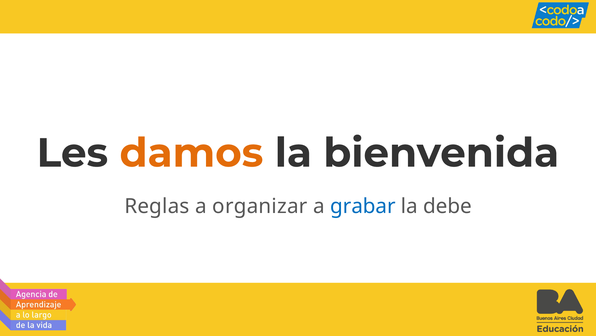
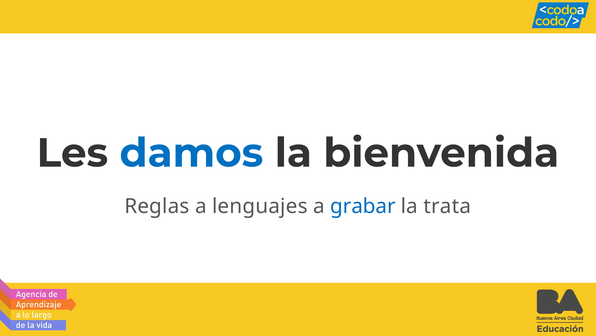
damos colour: orange -> blue (191, 153)
organizar: organizar -> lenguajes (260, 206)
debe: debe -> trata (447, 206)
